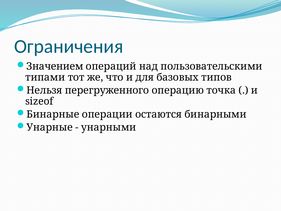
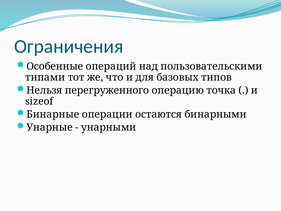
Значением: Значением -> Особенные (55, 66)
